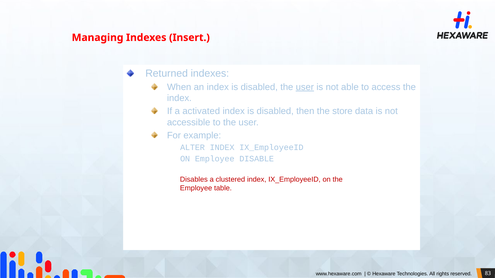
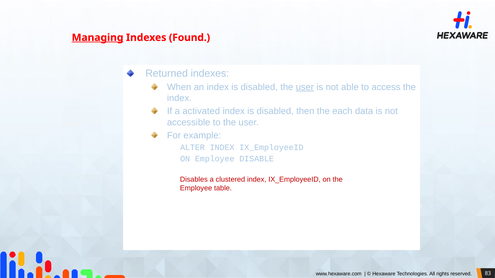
Managing underline: none -> present (98, 38)
Insert: Insert -> Found (189, 38)
store: store -> each (342, 111)
